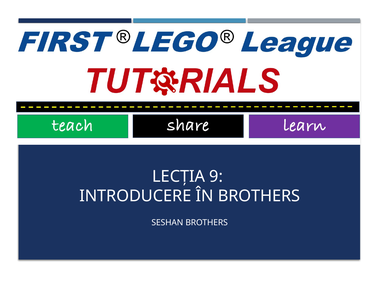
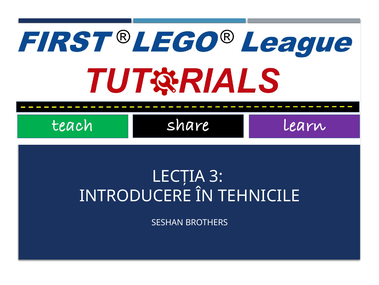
9: 9 -> 3 (216, 176)
ÎN BROTHERS: BROTHERS -> TEHNICILE (259, 196)
